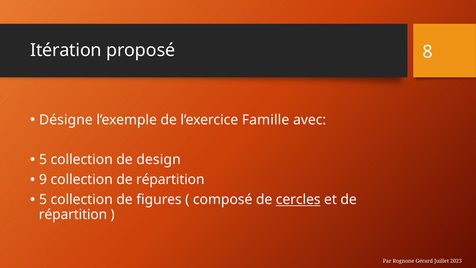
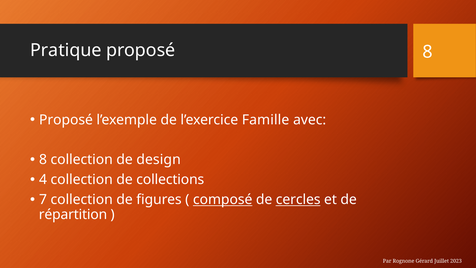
Itération: Itération -> Pratique (66, 50)
Désigne: Désigne -> Proposé (66, 120)
5: 5 -> 8 (43, 160)
9: 9 -> 4 (43, 180)
collection de répartition: répartition -> collections (170, 180)
5: 5 -> 7 (43, 200)
composé underline: none -> present (223, 200)
